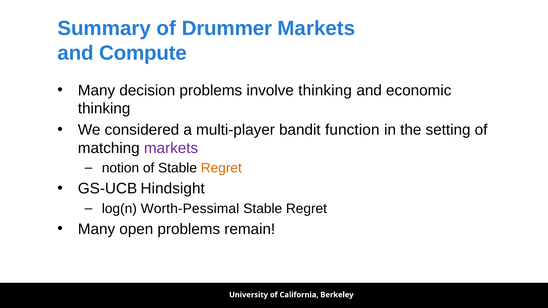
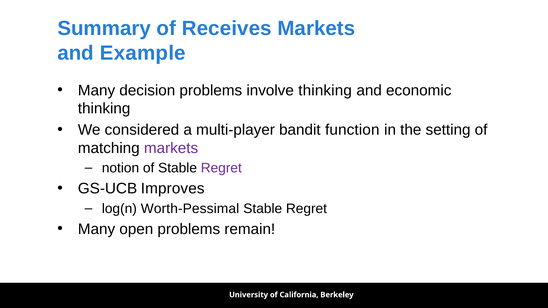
Drummer: Drummer -> Receives (227, 29)
Compute: Compute -> Example (143, 53)
Regret colour: orange -> purple (221, 168)
Hindsight: Hindsight -> Improves (173, 189)
